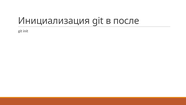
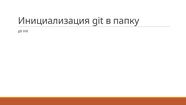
после: после -> папку (126, 21)
